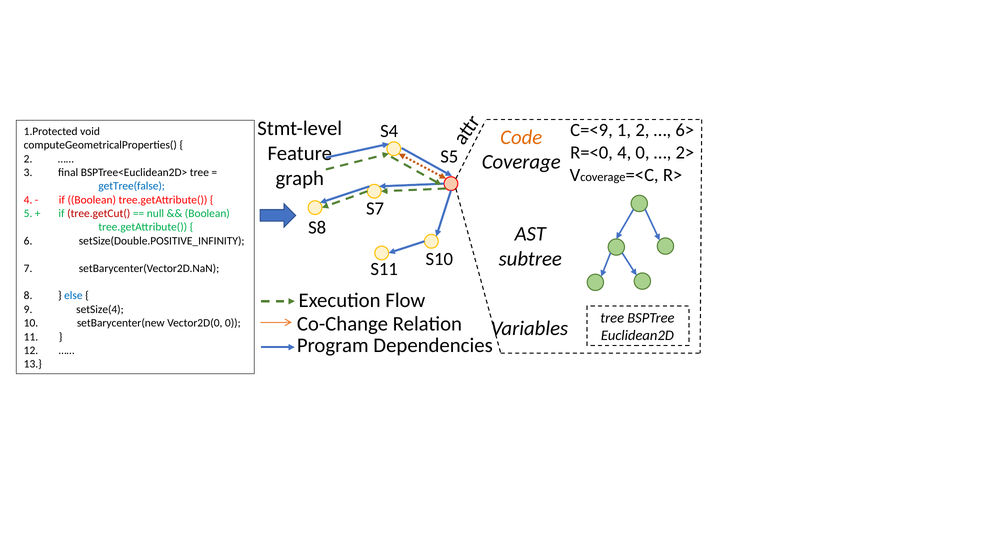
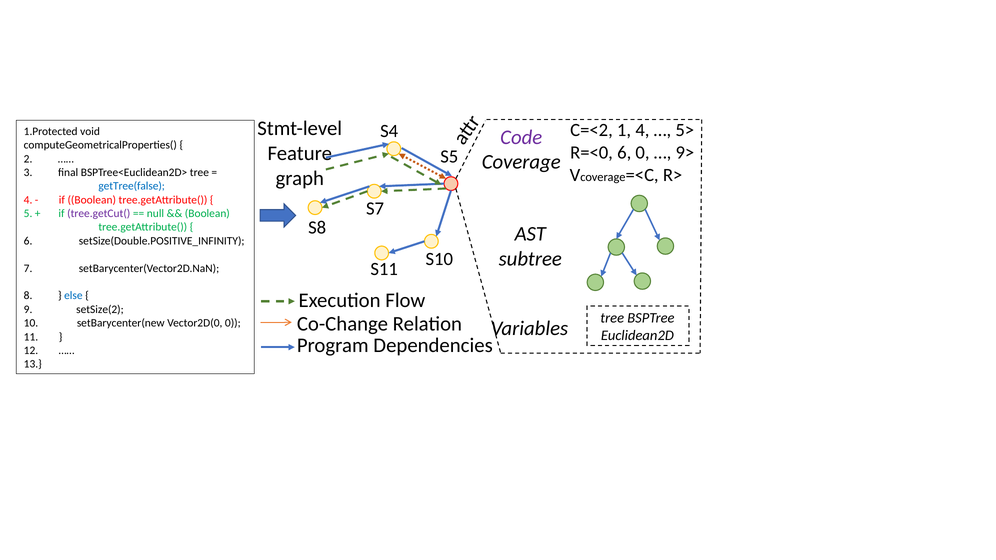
C=<9: C=<9 -> C=<2 (592, 130)
1 2: 2 -> 4 (642, 130)
6>: 6> -> 5> (685, 130)
Code colour: orange -> purple (521, 137)
R=<0 4: 4 -> 6 (624, 153)
2>: 2> -> 9> (685, 153)
tree.getCut( colour: red -> purple (99, 214)
setSize(4: setSize(4 -> setSize(2 (100, 310)
